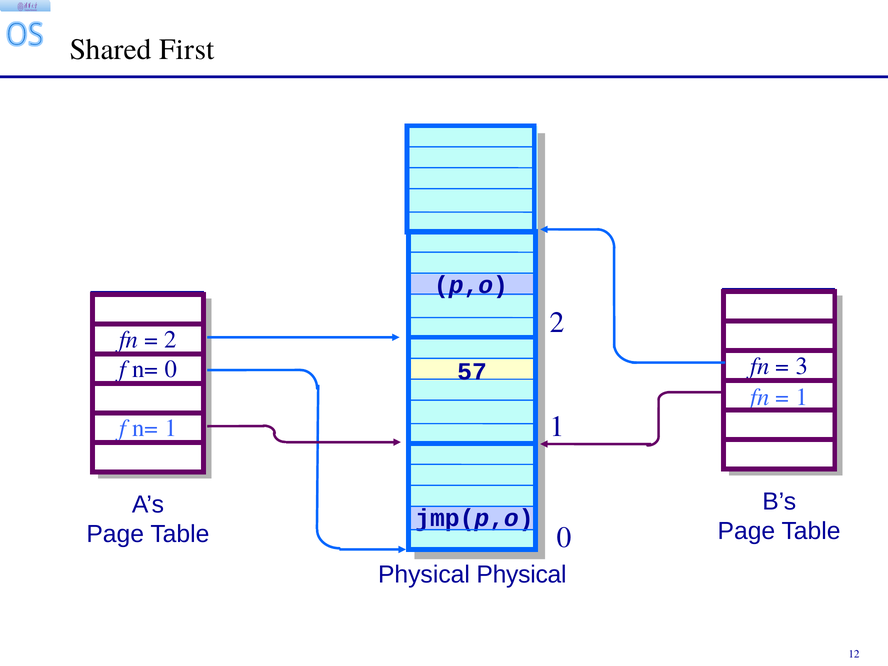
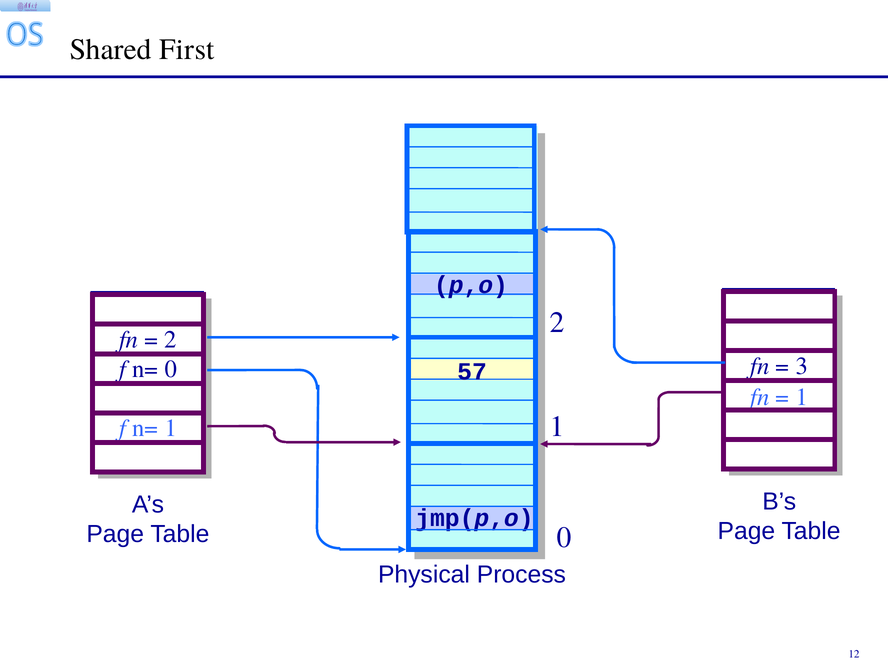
Physical Physical: Physical -> Process (521, 575)
